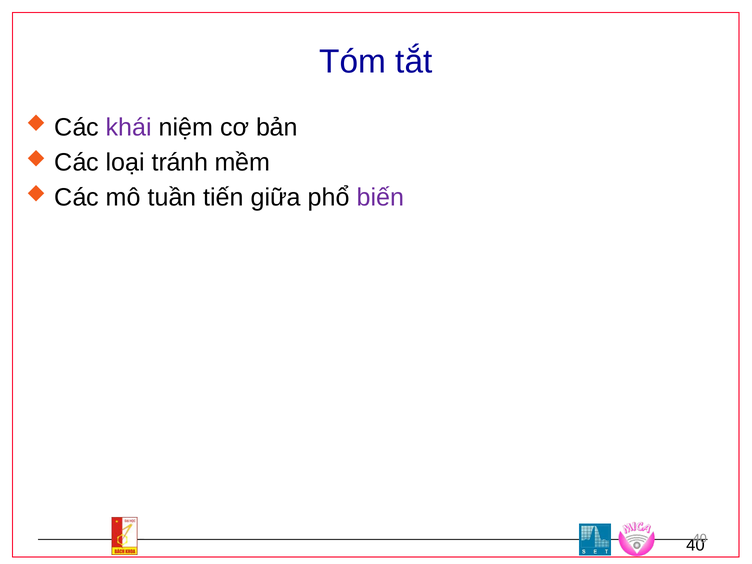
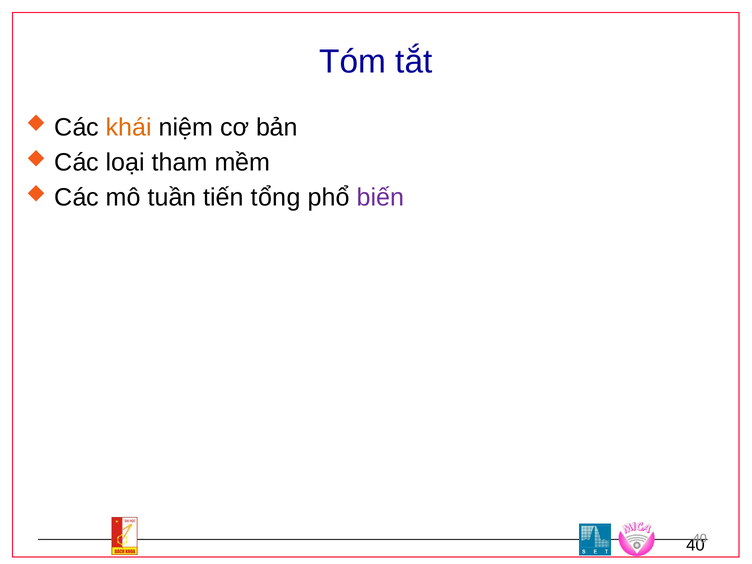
khái colour: purple -> orange (129, 127)
tránh: tránh -> tham (180, 162)
giữa: giữa -> tổng (276, 198)
